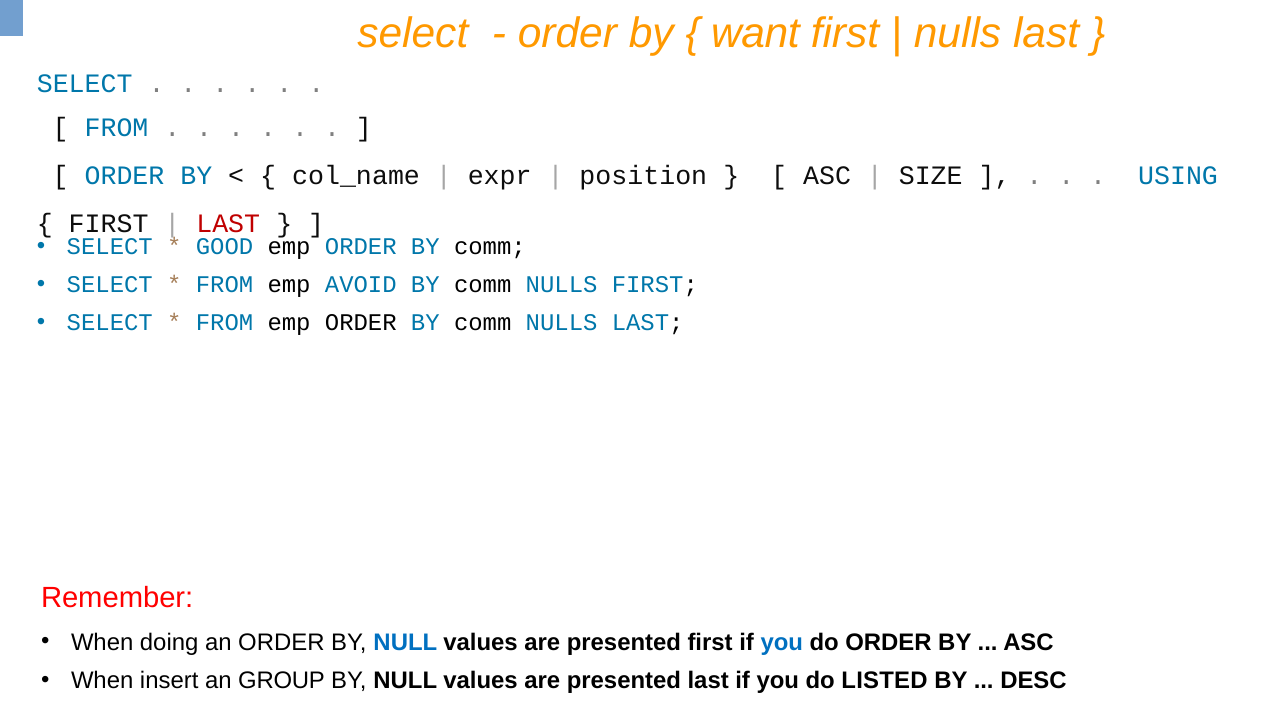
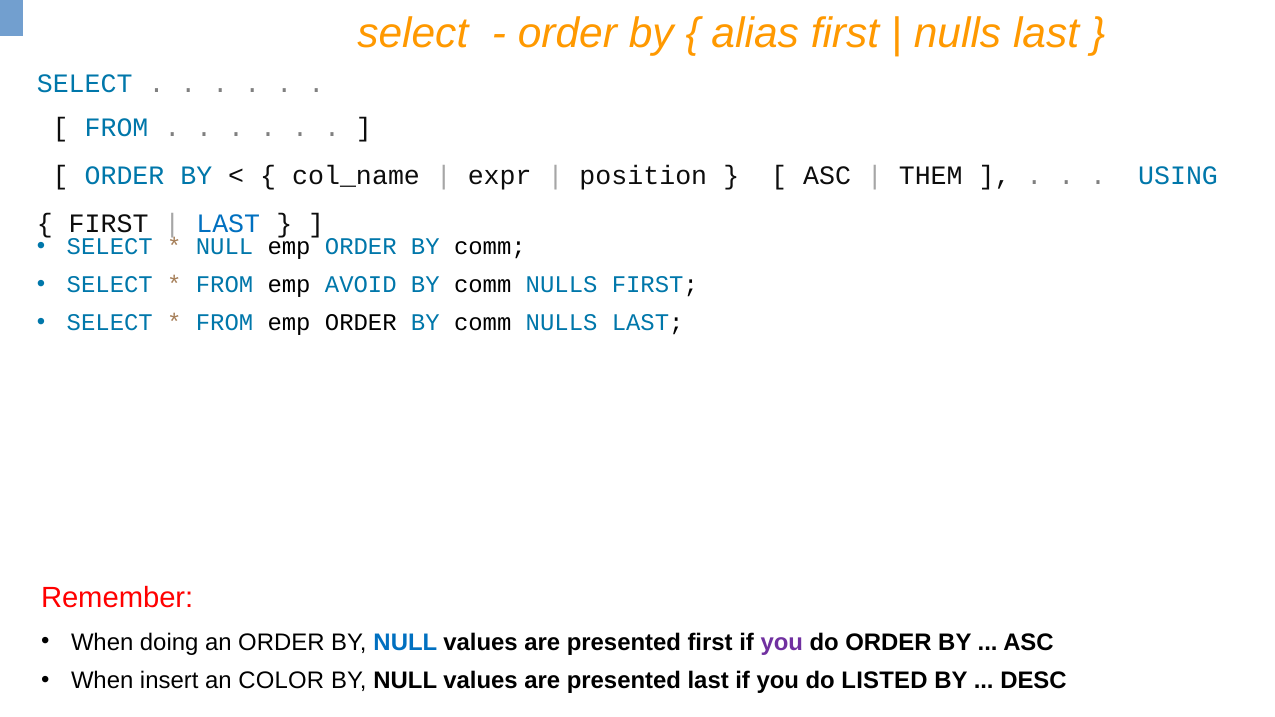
want: want -> alias (755, 33)
SIZE: SIZE -> THEM (931, 176)
LAST colour: red -> blue (228, 224)
GOOD: GOOD -> NULL (225, 247)
you colour: blue -> purple (782, 643)
GROUP: GROUP -> COLOR (281, 681)
